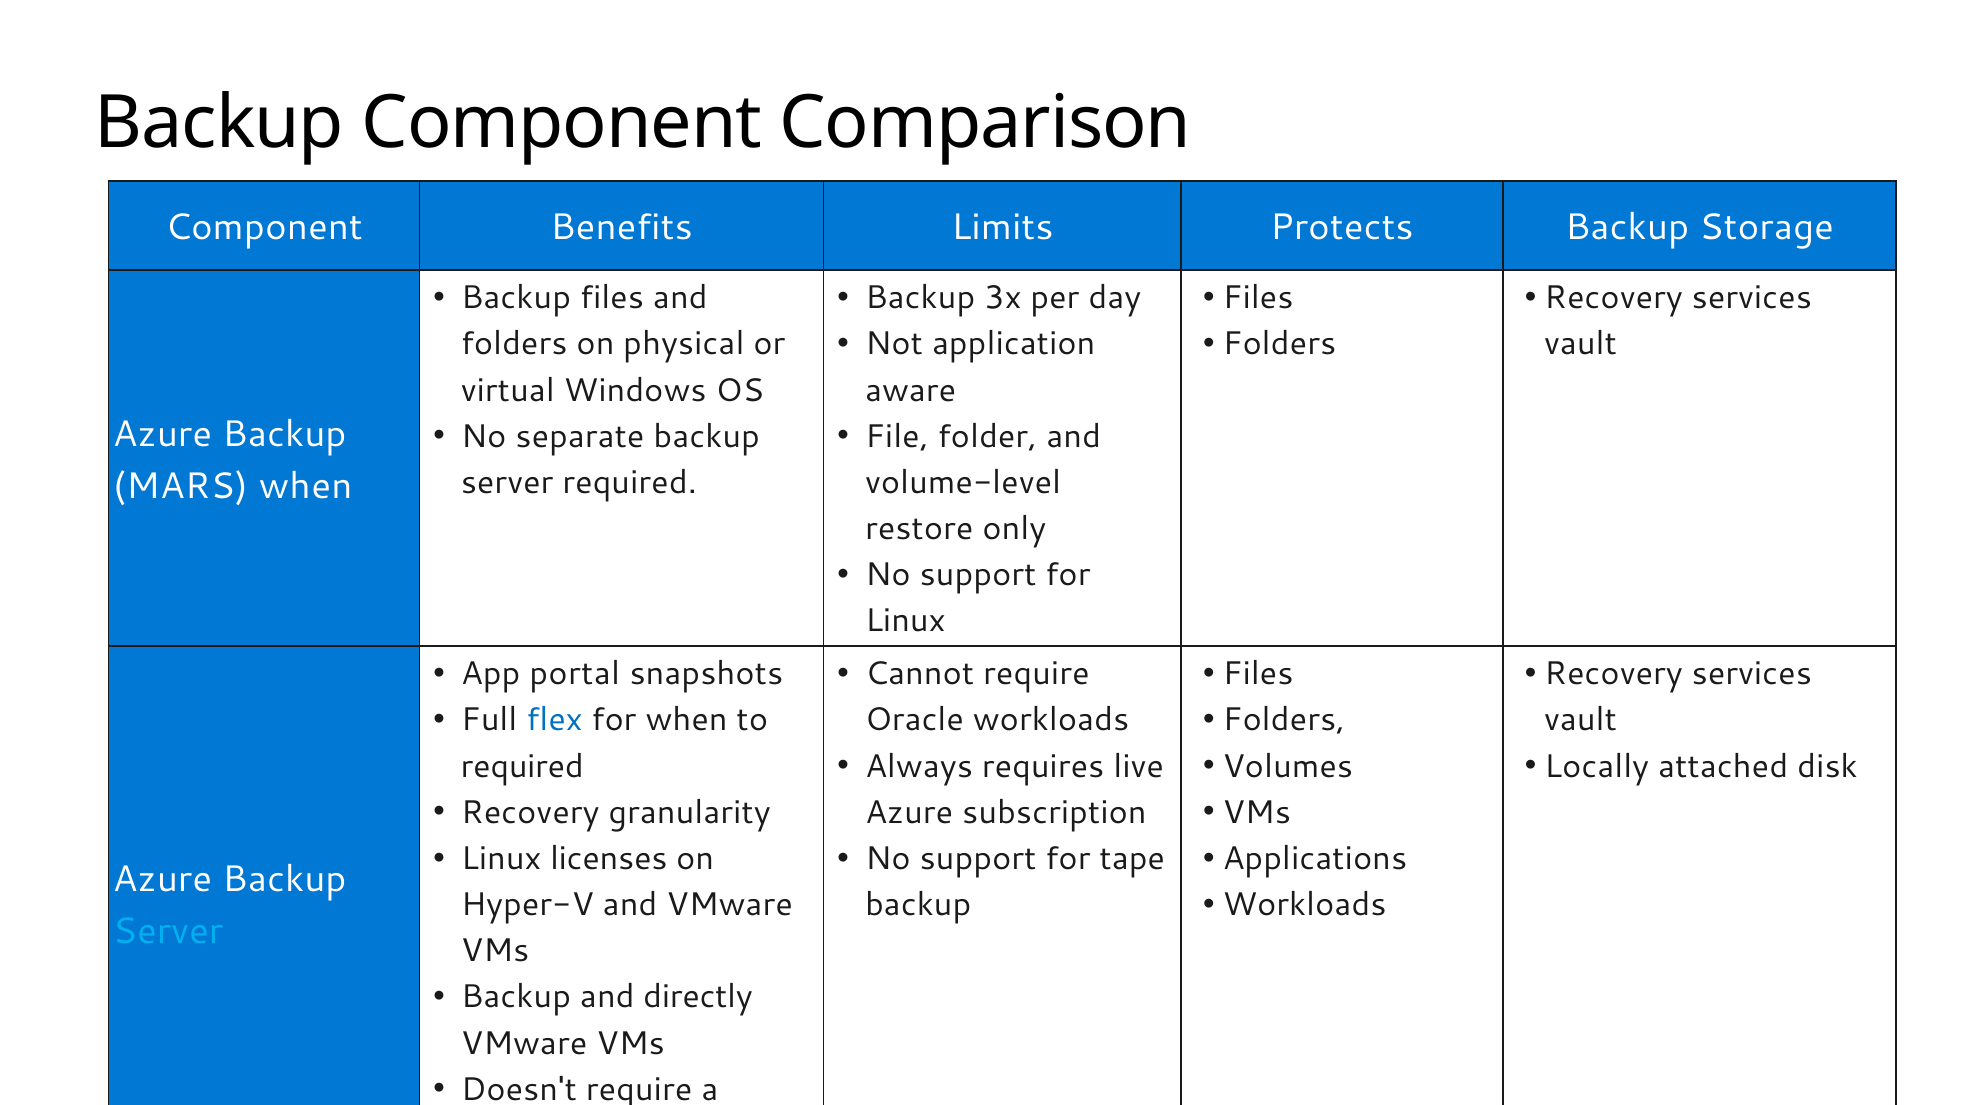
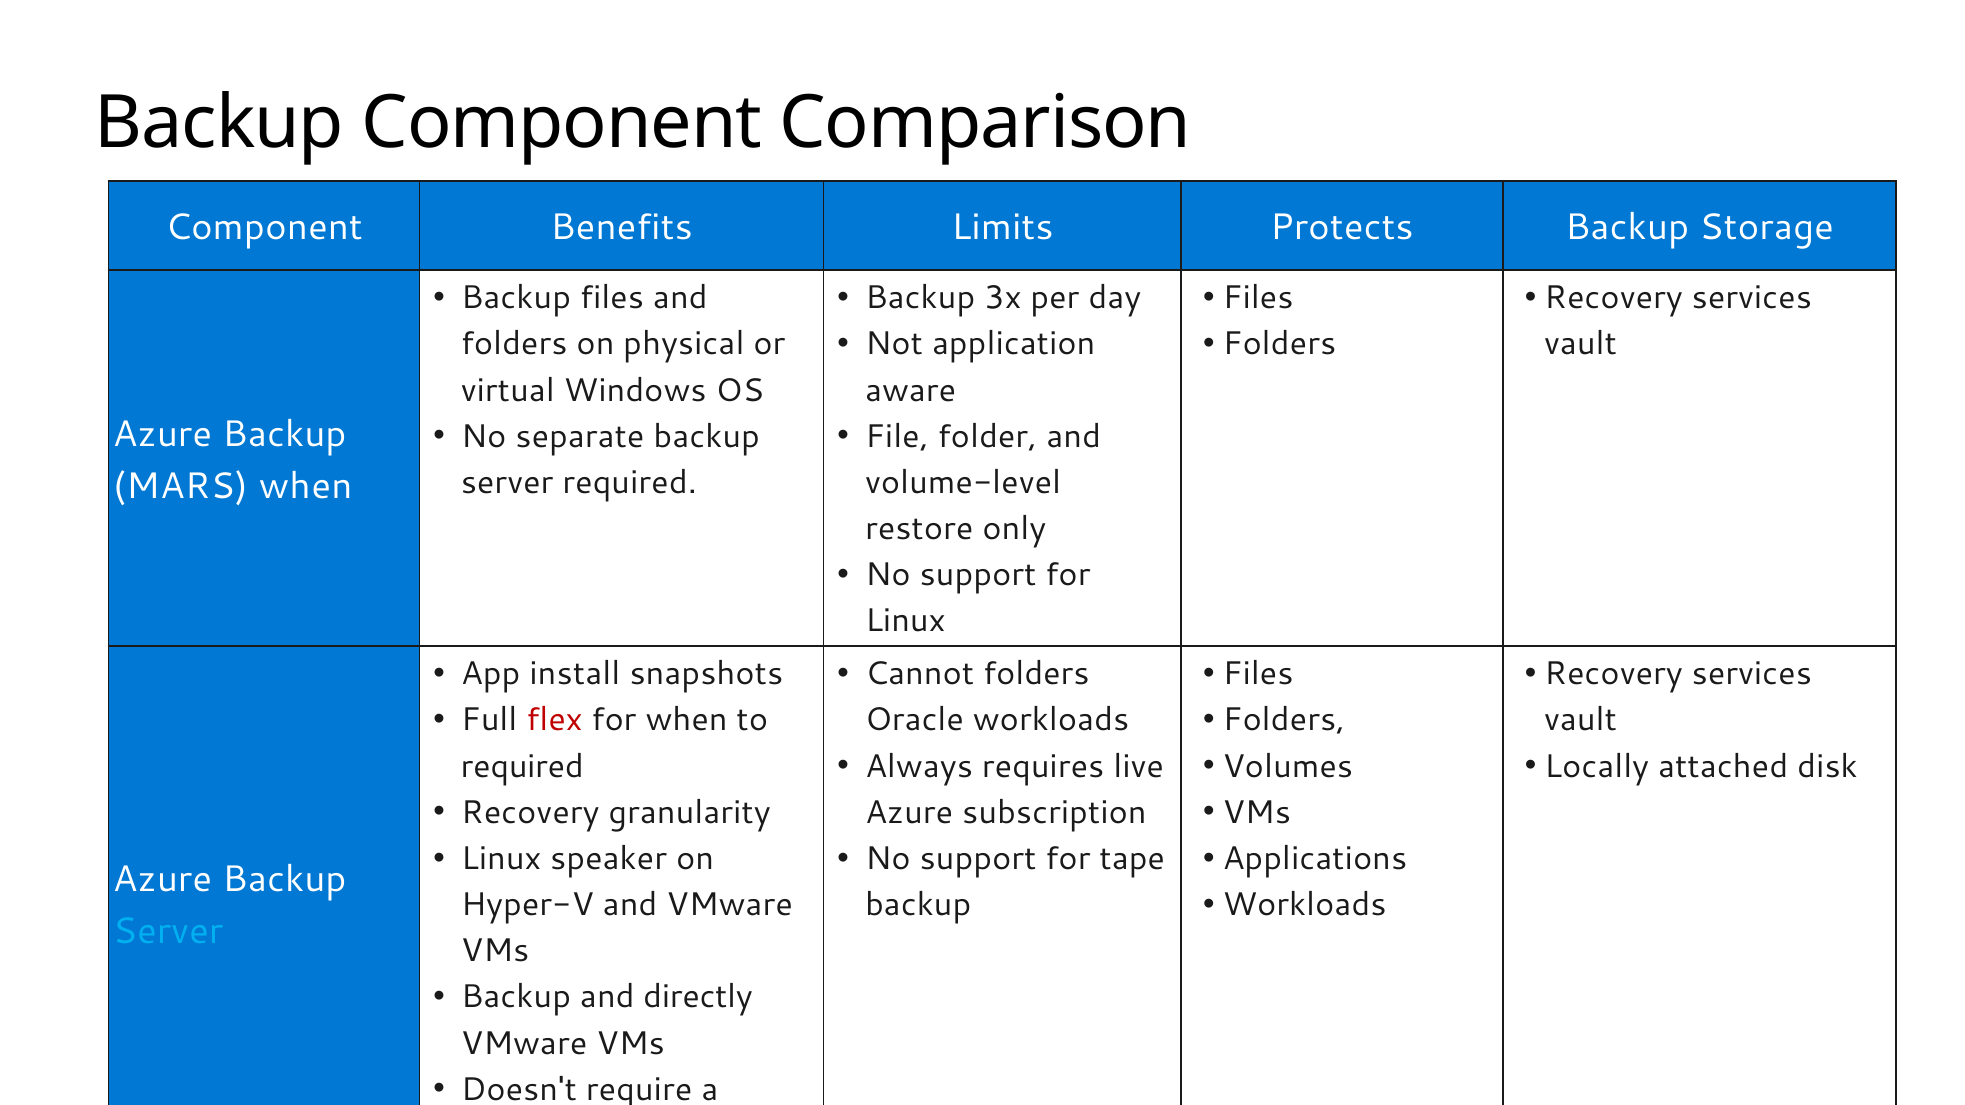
portal: portal -> install (575, 674)
Cannot require: require -> folders (1036, 674)
flex colour: blue -> red (554, 720)
licenses: licenses -> speaker (609, 859)
